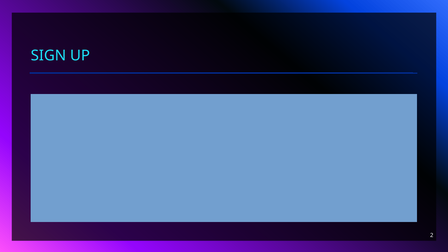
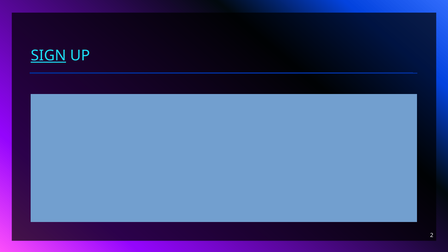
SIGN underline: none -> present (48, 56)
